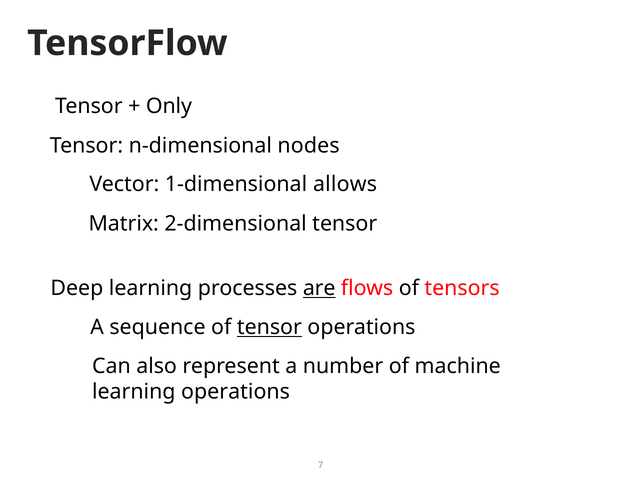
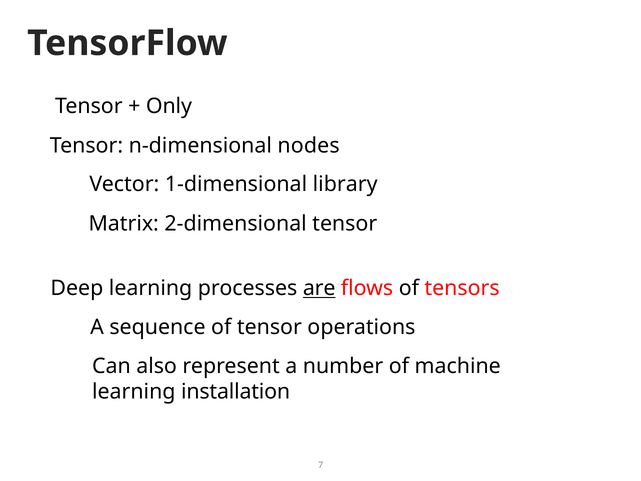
allows: allows -> library (345, 184)
tensor underline: present -> none (269, 327)
learning operations: operations -> installation (236, 392)
